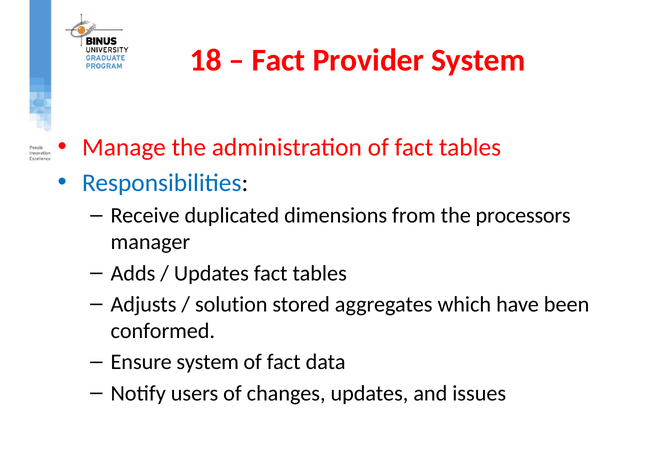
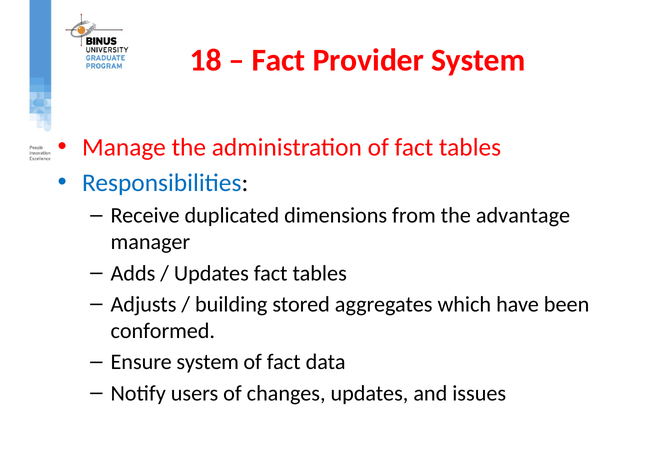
processors: processors -> advantage (523, 216)
solution: solution -> building (231, 305)
